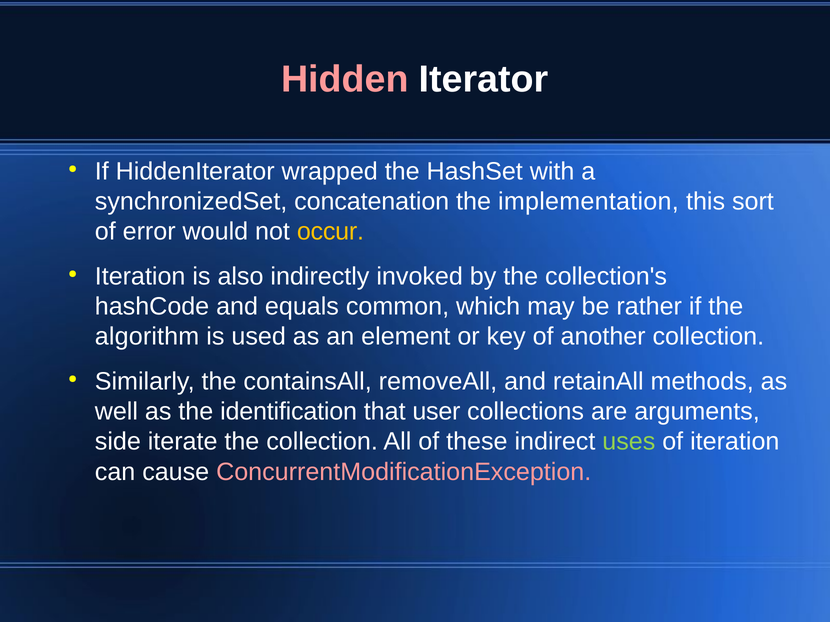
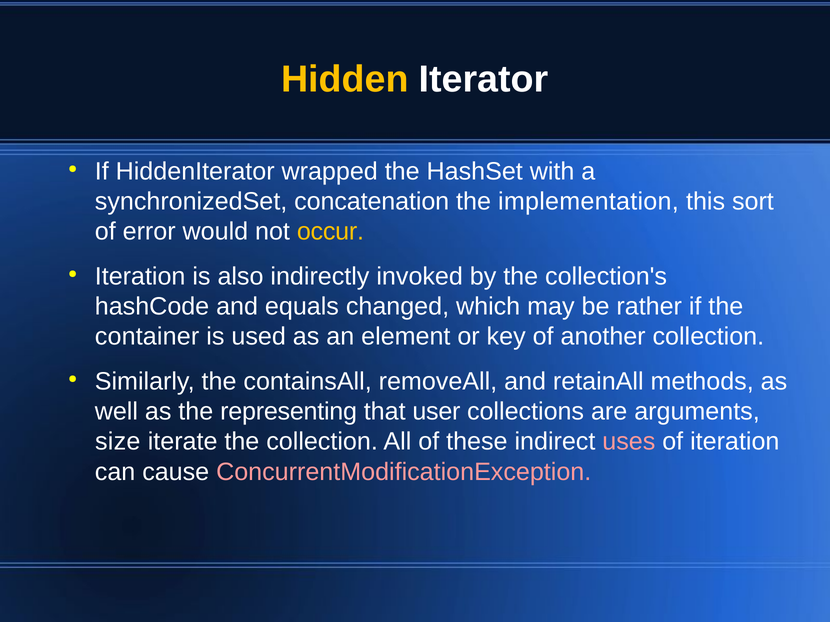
Hidden colour: pink -> yellow (345, 79)
common: common -> changed (397, 307)
algorithm: algorithm -> container (147, 337)
identification: identification -> representing (289, 412)
side: side -> size (118, 442)
uses colour: light green -> pink (629, 442)
